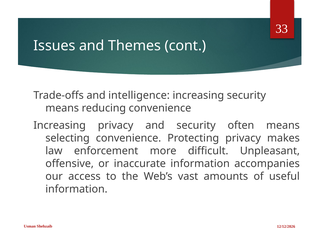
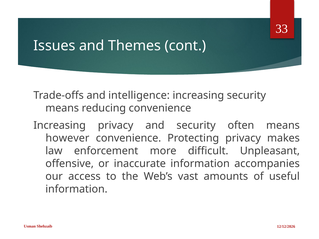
selecting: selecting -> however (67, 138)
